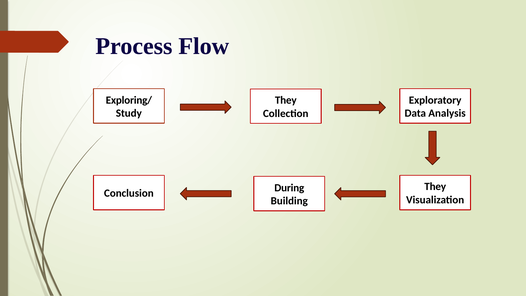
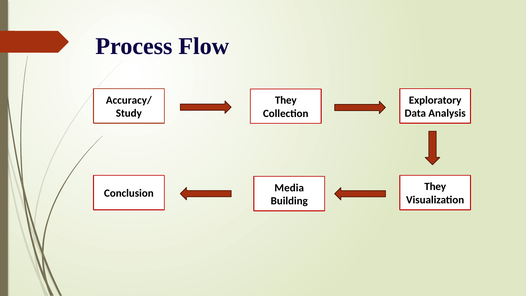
Exploring/: Exploring/ -> Accuracy/ (129, 100)
During: During -> Media (289, 188)
